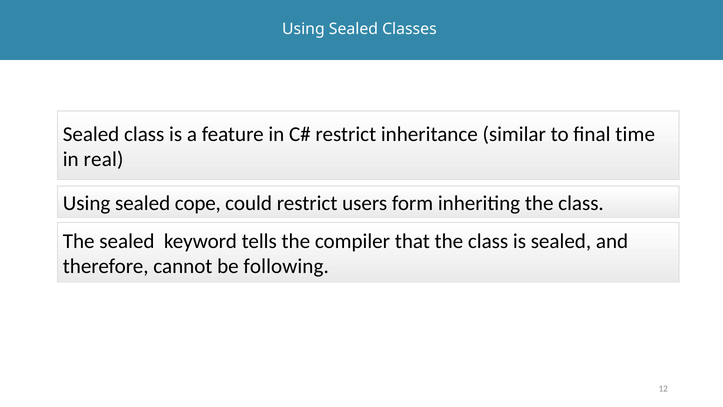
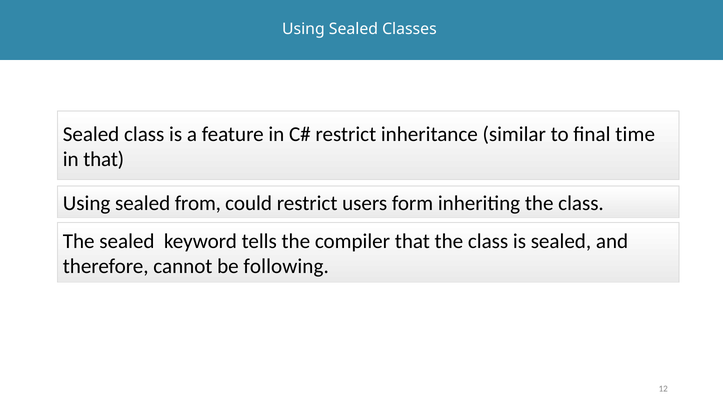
in real: real -> that (104, 159)
cope: cope -> from (198, 203)
